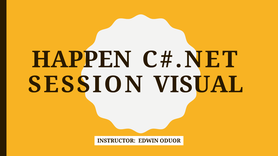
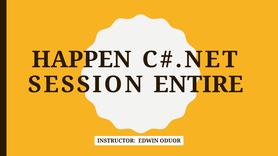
VISUAL: VISUAL -> ENTIRE (198, 85)
